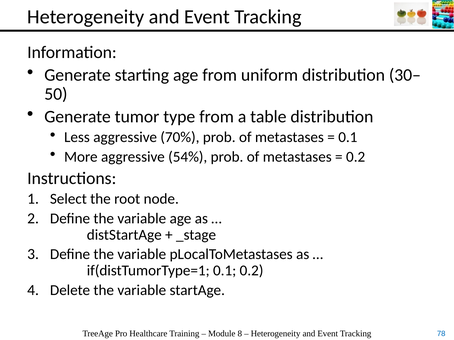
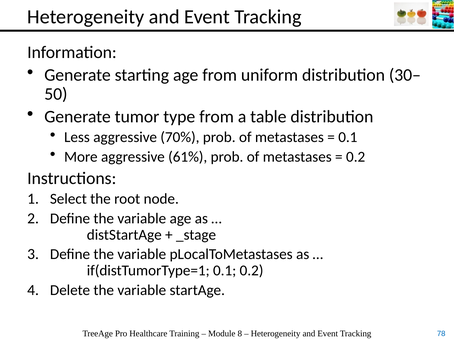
54%: 54% -> 61% (188, 157)
